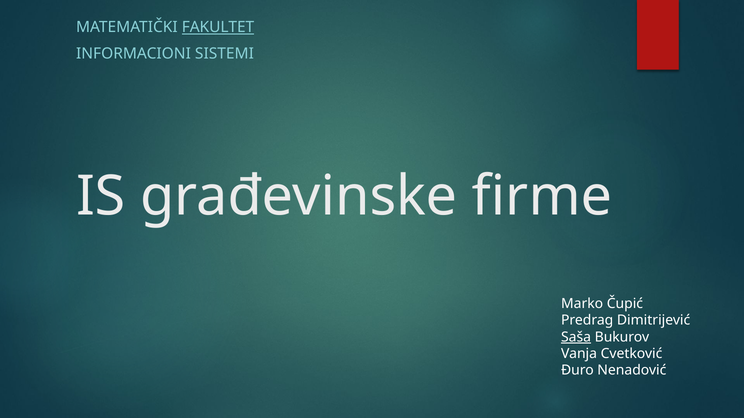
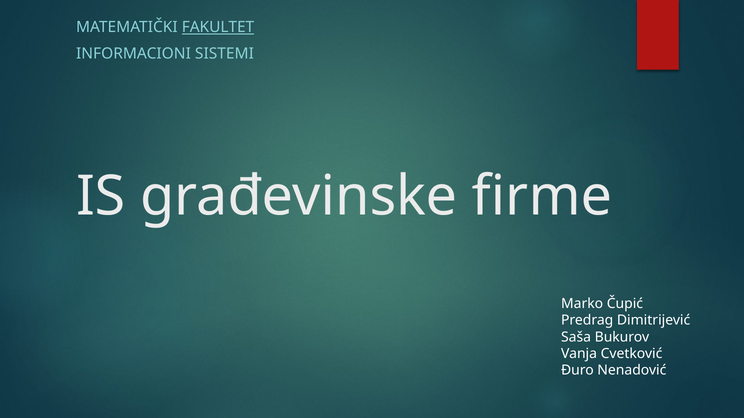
Saša underline: present -> none (576, 337)
